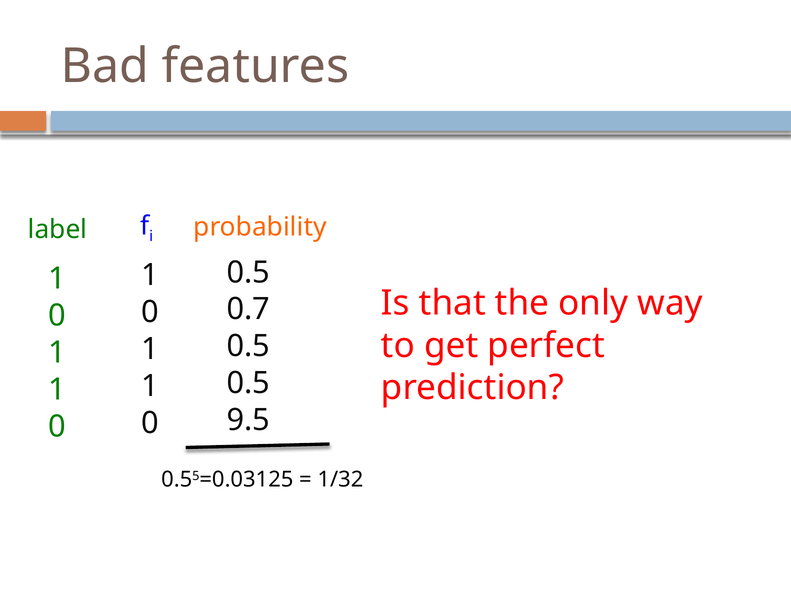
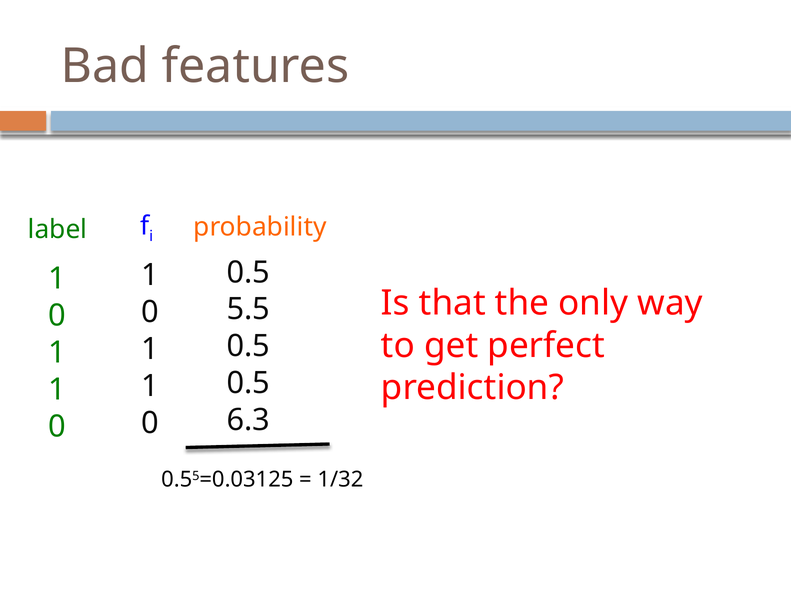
0.7: 0.7 -> 5.5 (248, 309)
9.5: 9.5 -> 6.3 (248, 420)
